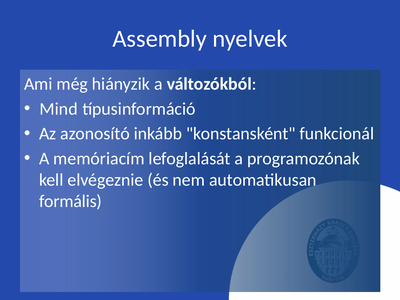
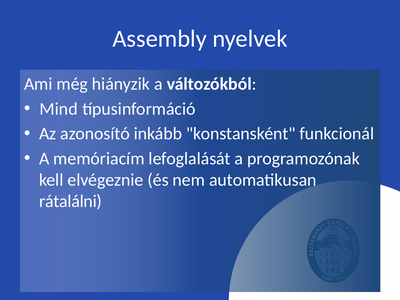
formális: formális -> rátalálni (71, 201)
